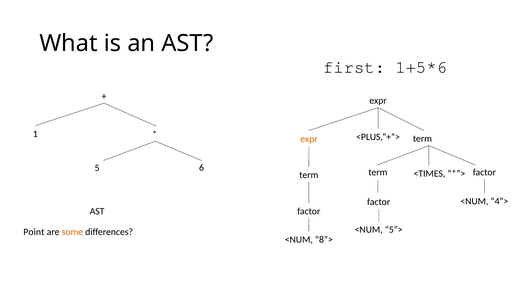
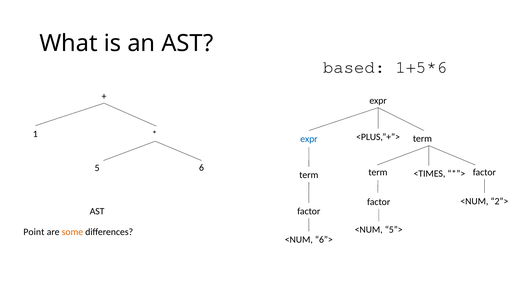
first: first -> based (354, 67)
expr colour: orange -> blue (309, 139)
4”>: 4”> -> 2”> (499, 201)
8”>: 8”> -> 6”> (324, 240)
